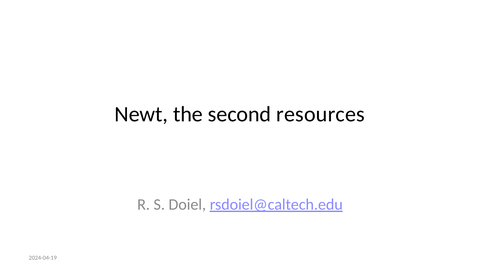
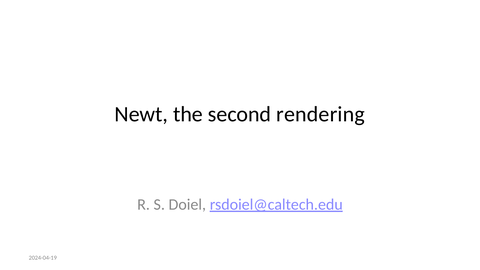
resources: resources -> rendering (321, 114)
